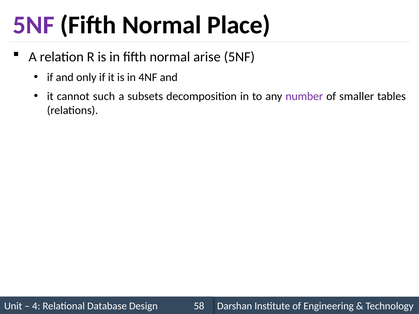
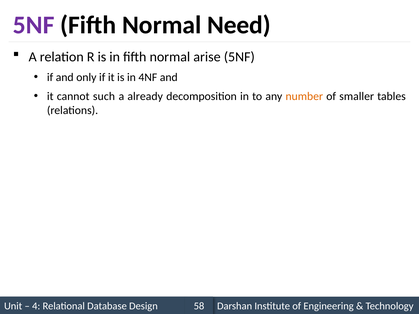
Place: Place -> Need (239, 25)
subsets: subsets -> already (145, 97)
number colour: purple -> orange (304, 97)
